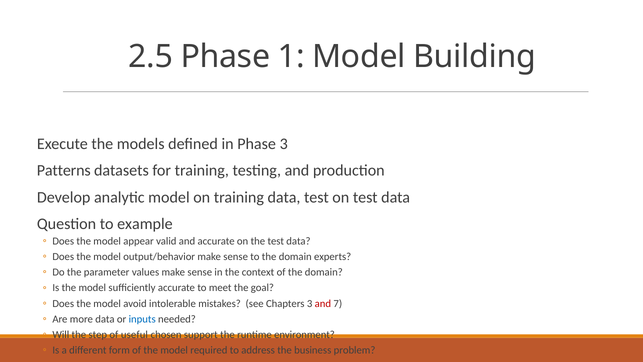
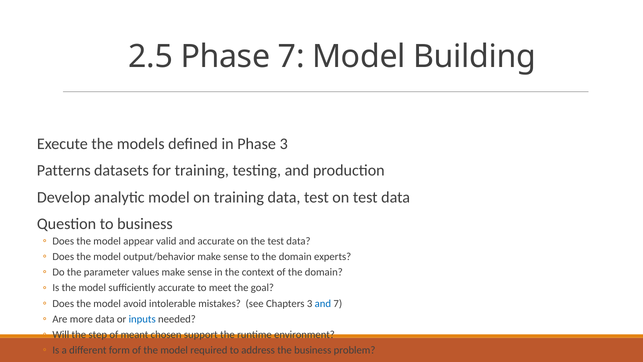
Phase 1: 1 -> 7 (291, 57)
to example: example -> business (145, 224)
and colour: red -> blue (323, 303)
useful: useful -> meant (135, 334)
